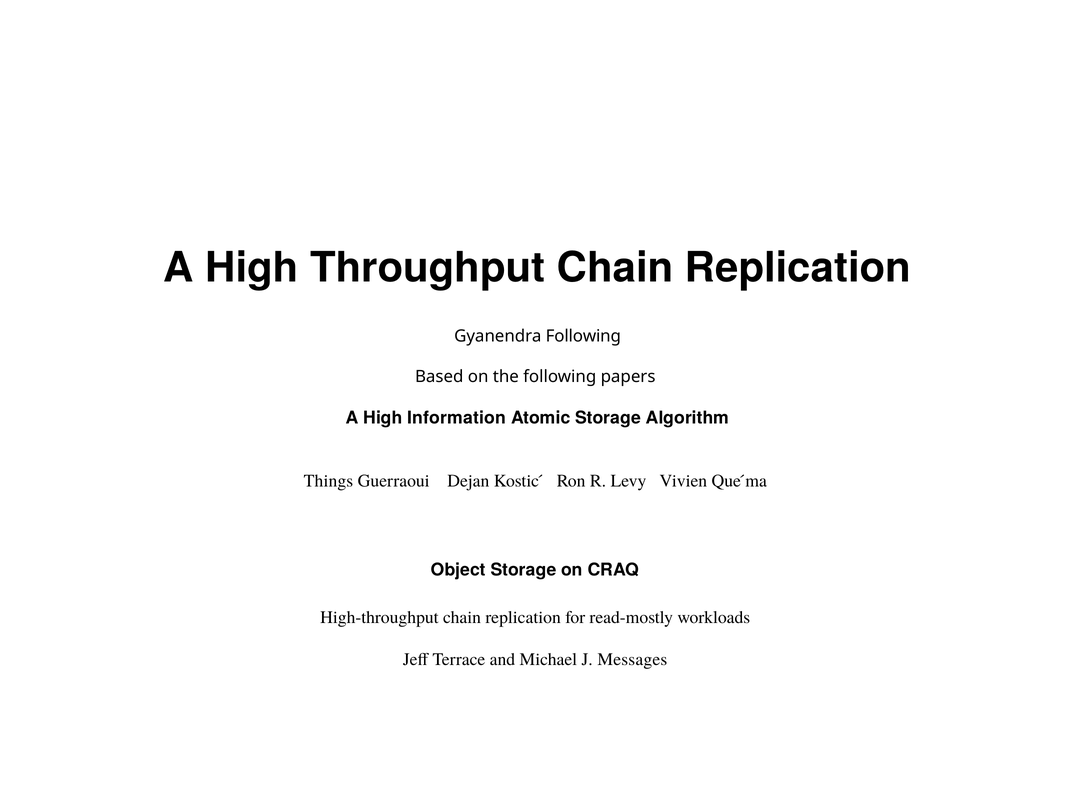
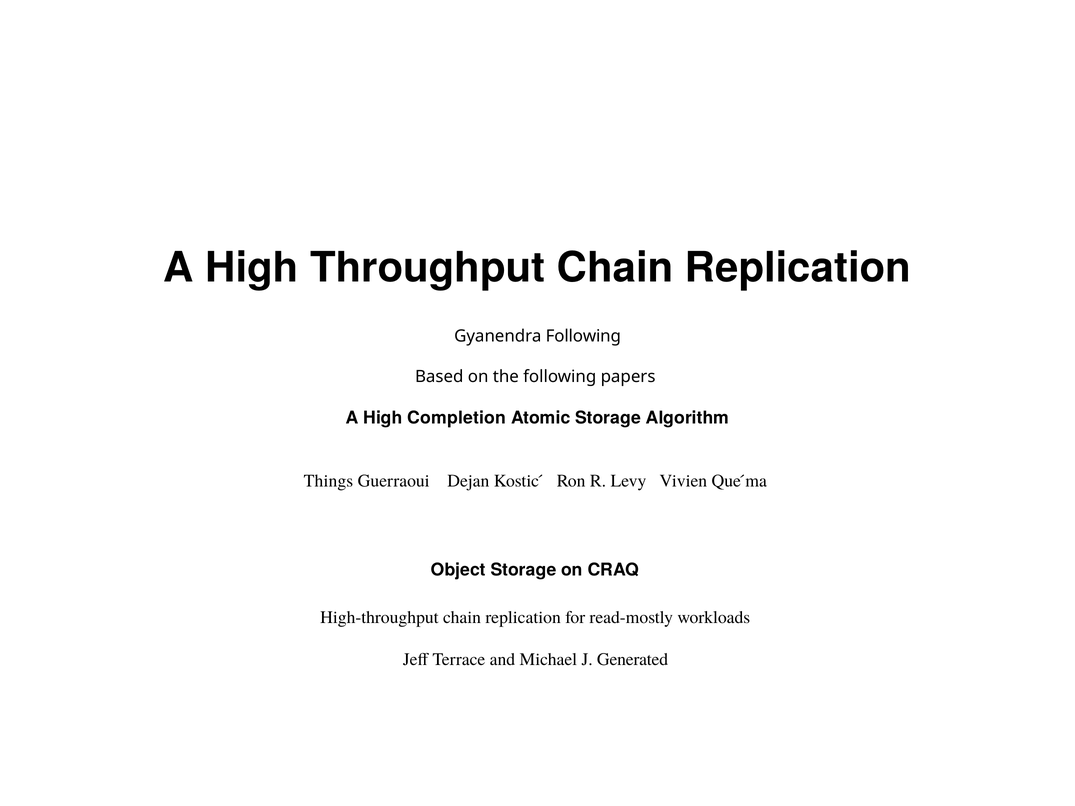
Information: Information -> Completion (457, 418)
Messages: Messages -> Generated (633, 660)
